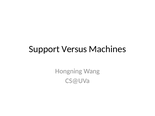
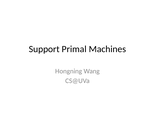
Versus: Versus -> Primal (74, 49)
